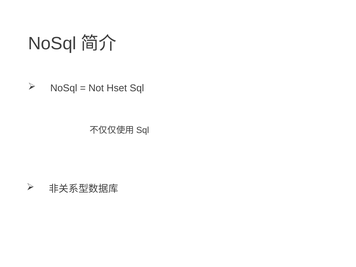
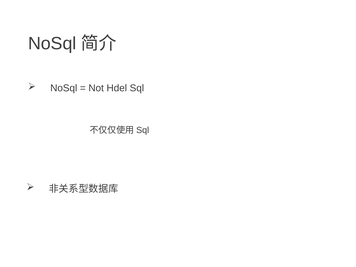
Hset: Hset -> Hdel (117, 88)
